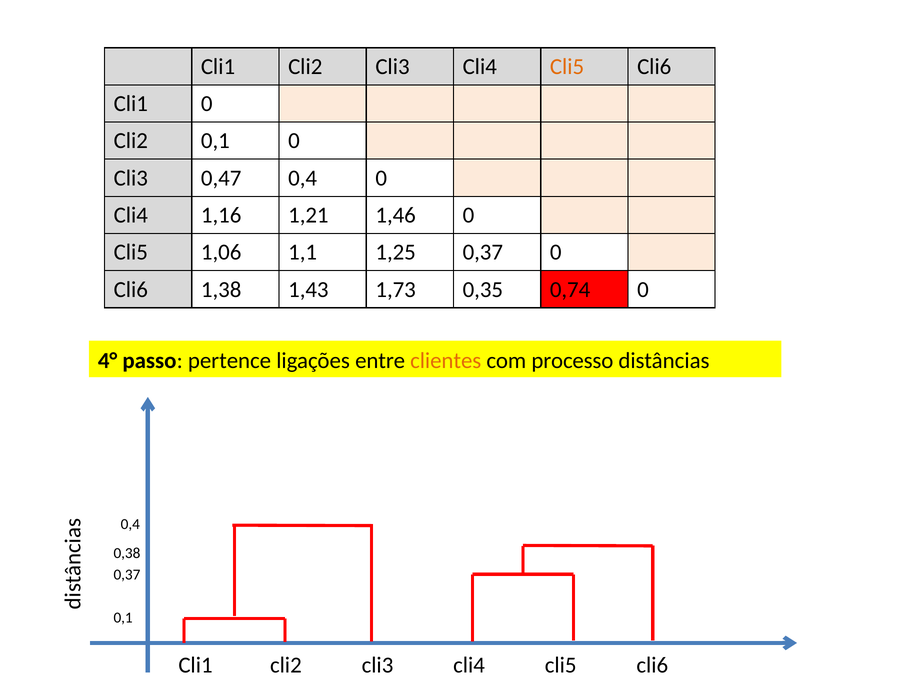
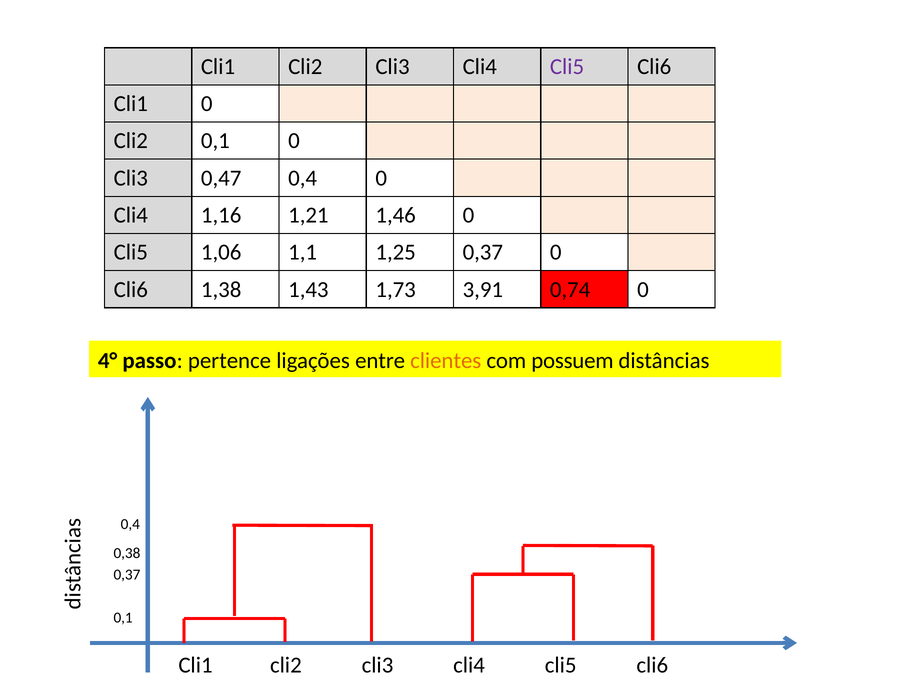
Cli5 colour: orange -> purple (567, 67)
0,35: 0,35 -> 3,91 (483, 289)
processo: processo -> possuem (572, 361)
